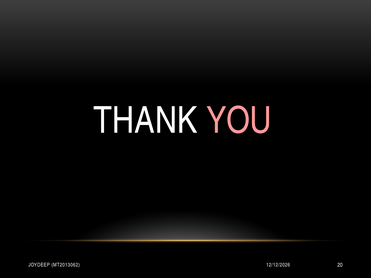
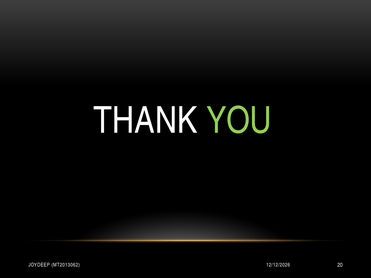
YOU colour: pink -> light green (239, 121)
